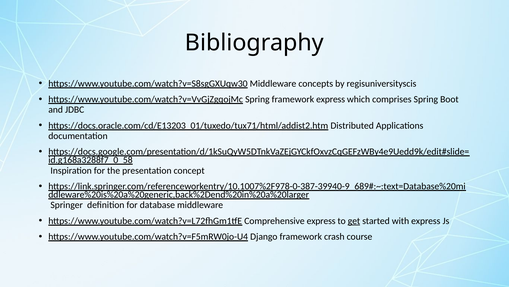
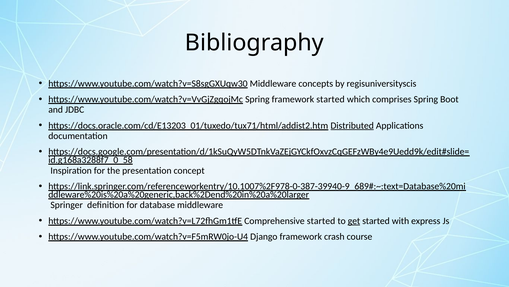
framework express: express -> started (331, 99)
Distributed underline: none -> present (352, 125)
Comprehensive express: express -> started (321, 220)
